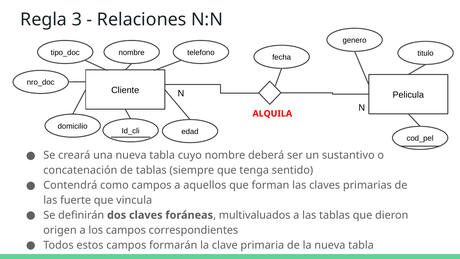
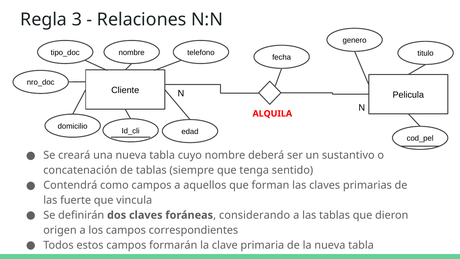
multivaluados: multivaluados -> considerando (255, 215)
